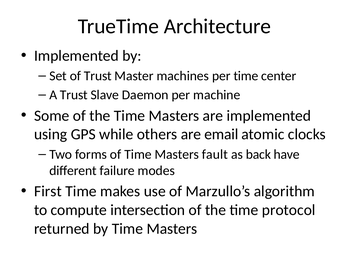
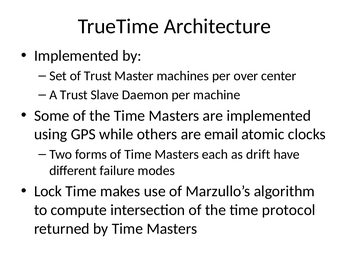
per time: time -> over (246, 76)
fault: fault -> each (215, 154)
back: back -> drift (258, 154)
First: First -> Lock (48, 191)
